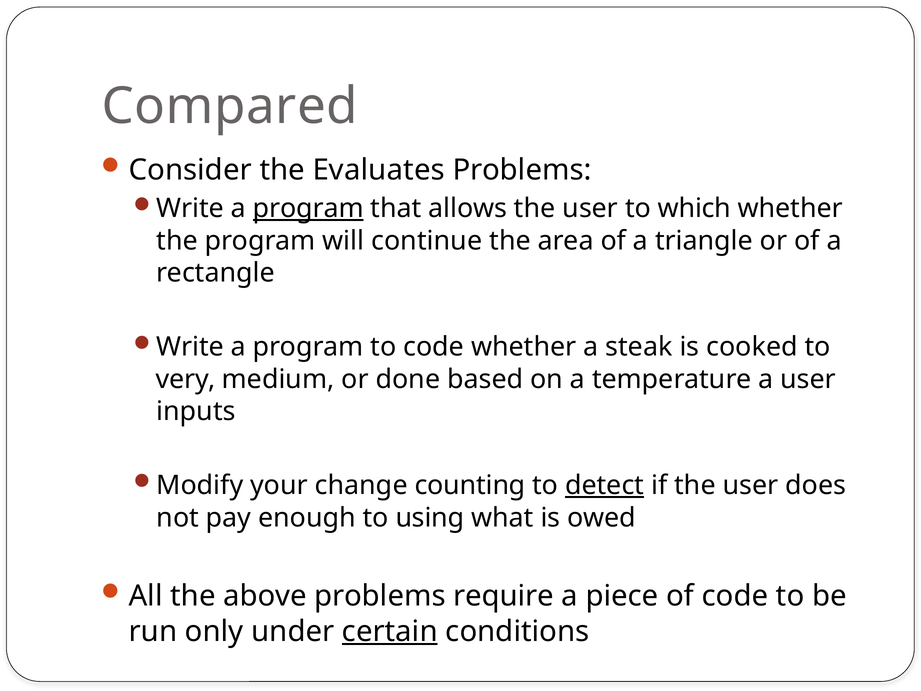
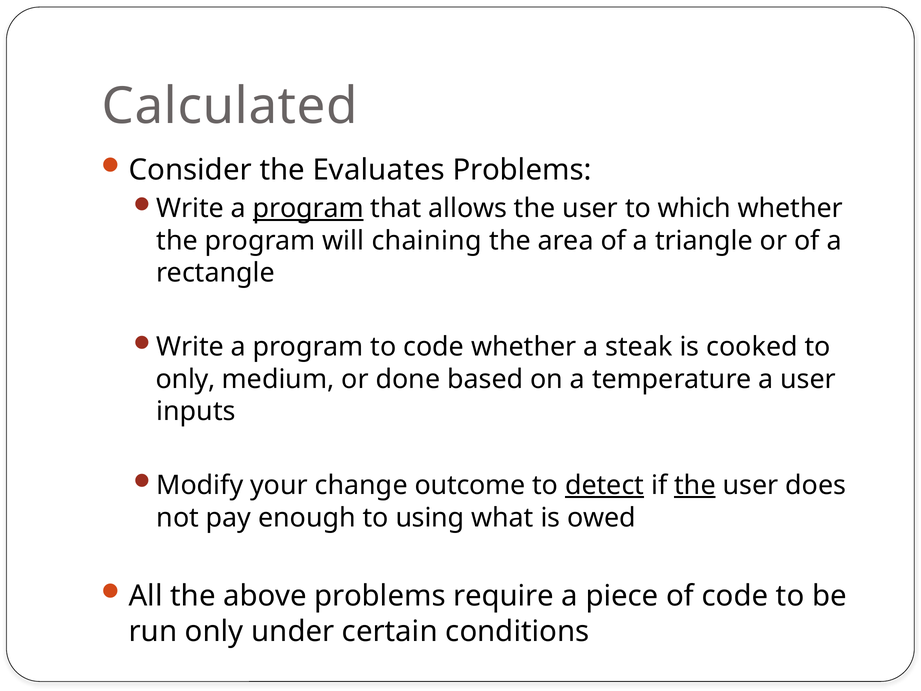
Compared: Compared -> Calculated (230, 106)
continue: continue -> chaining (427, 241)
very: very -> only (186, 379)
counting: counting -> outcome (470, 485)
the underline: none -> present (695, 485)
certain underline: present -> none (390, 631)
